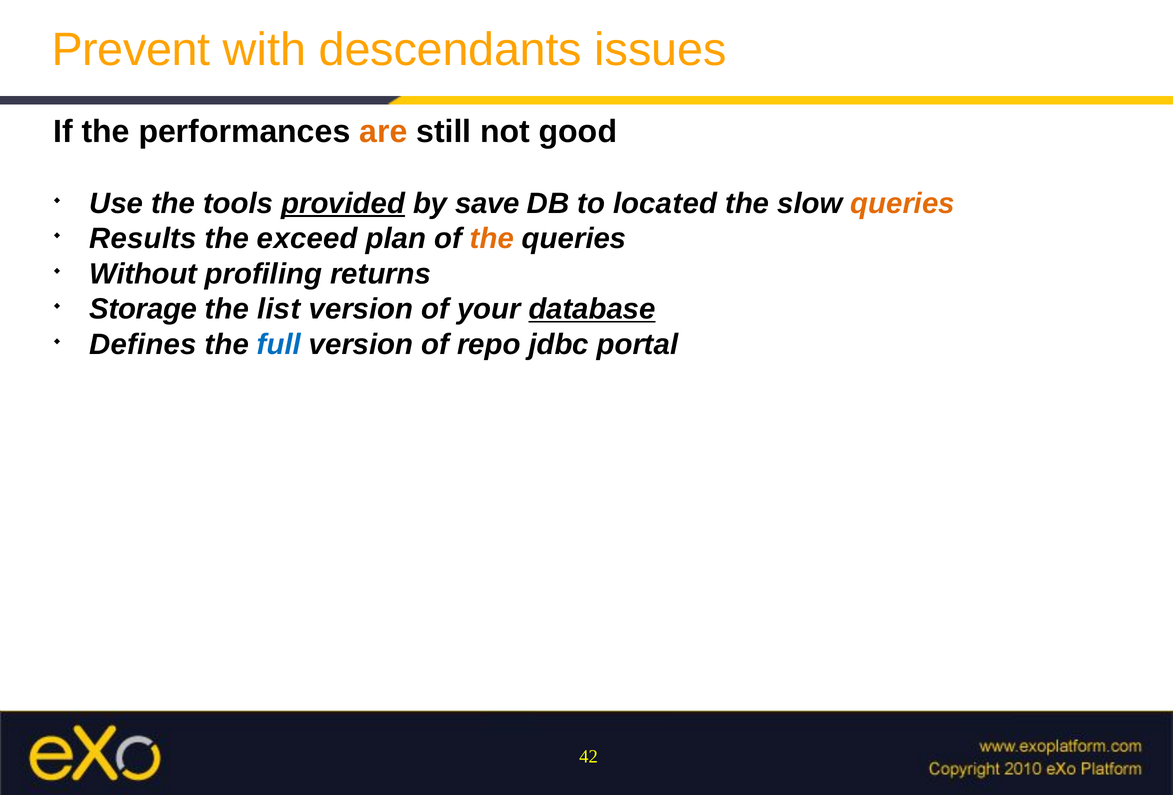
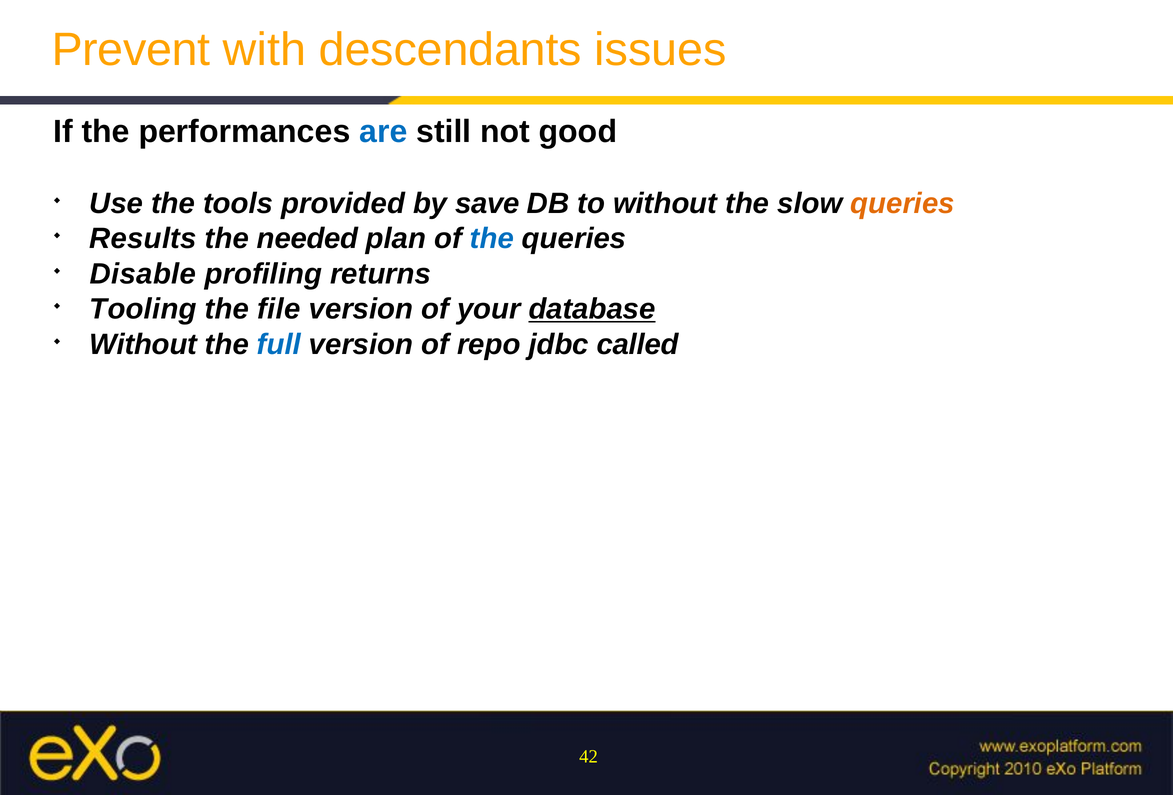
are colour: orange -> blue (383, 131)
provided underline: present -> none (343, 203)
to located: located -> without (665, 203)
exceed: exceed -> needed (308, 239)
the colour: orange -> blue (492, 239)
Without: Without -> Disable (143, 274)
Storage: Storage -> Tooling (143, 309)
list: list -> file (279, 309)
Defines: Defines -> Without (143, 344)
portal: portal -> called (638, 344)
